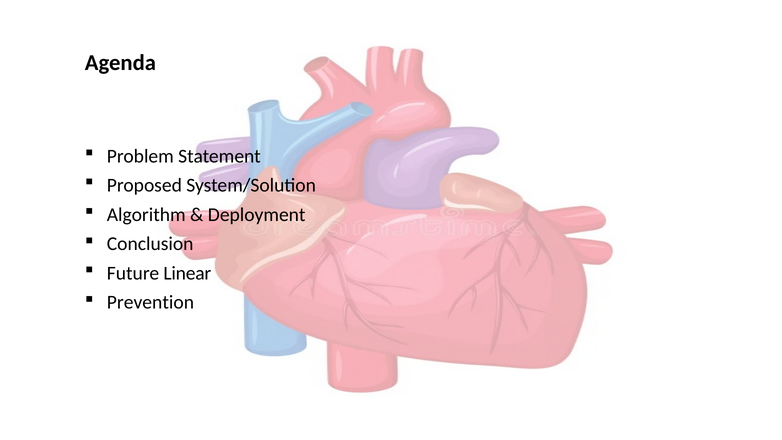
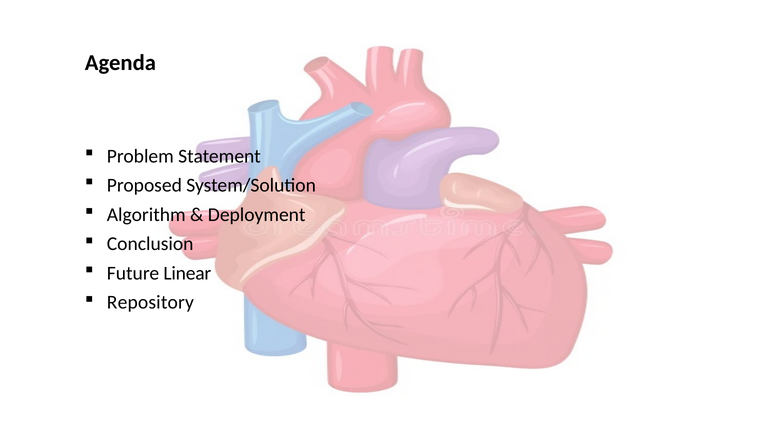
Prevention: Prevention -> Repository (150, 302)
